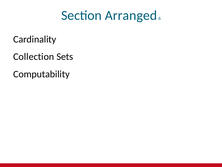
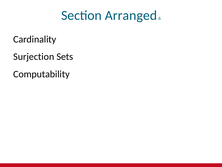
Collection: Collection -> Surjection (34, 57)
